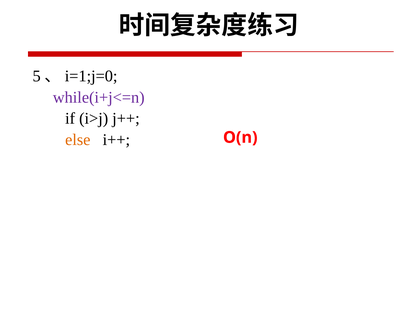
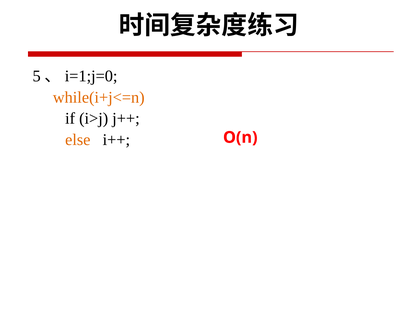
while(i+j<=n colour: purple -> orange (99, 97)
